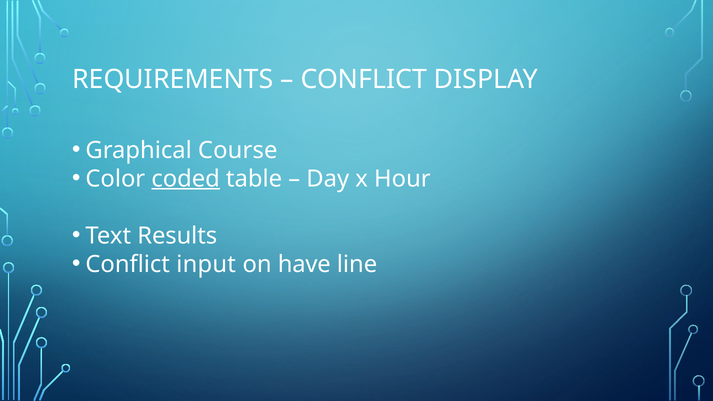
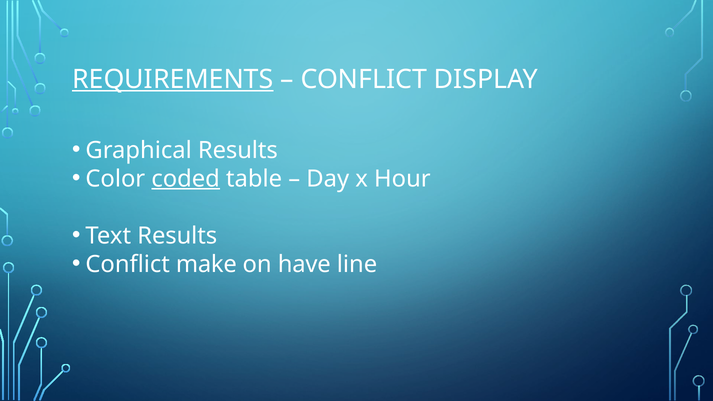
REQUIREMENTS underline: none -> present (173, 79)
Graphical Course: Course -> Results (238, 150)
input: input -> make (206, 264)
